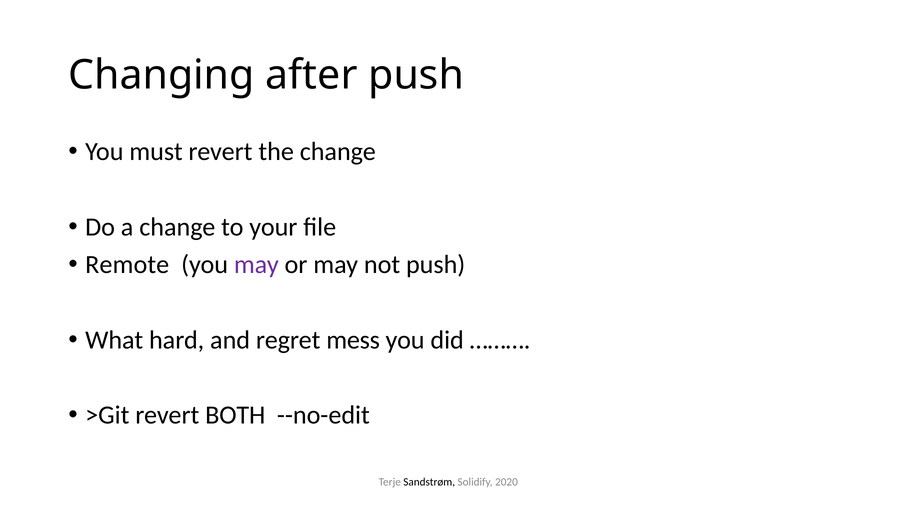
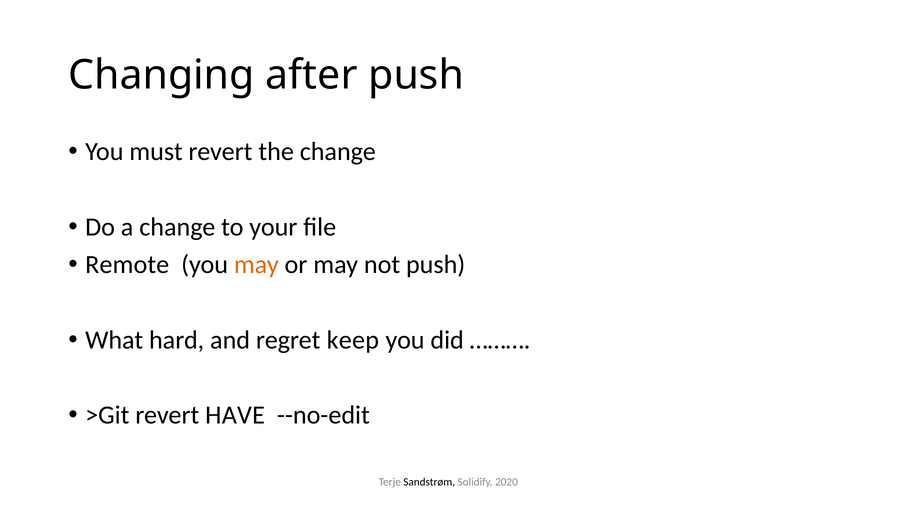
may colour: purple -> orange (256, 264)
mess: mess -> keep (353, 340)
BOTH: BOTH -> HAVE (235, 415)
